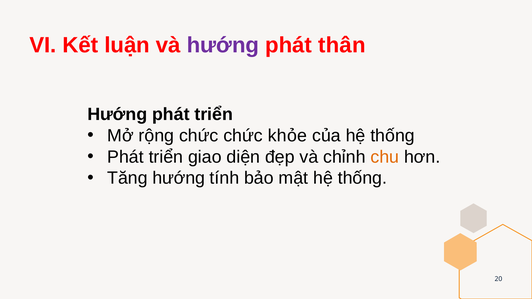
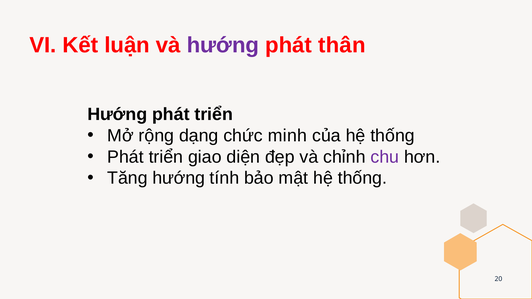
rộng chức: chức -> dạng (199, 136)
khỏe: khỏe -> minh (287, 136)
chu colour: orange -> purple (385, 157)
